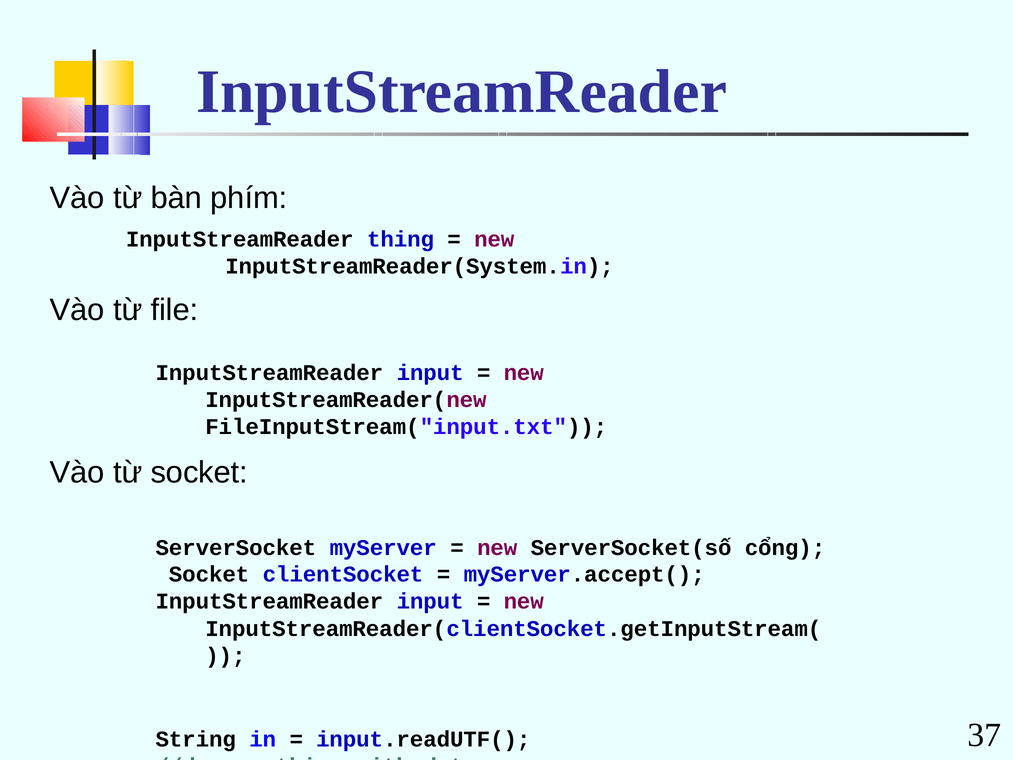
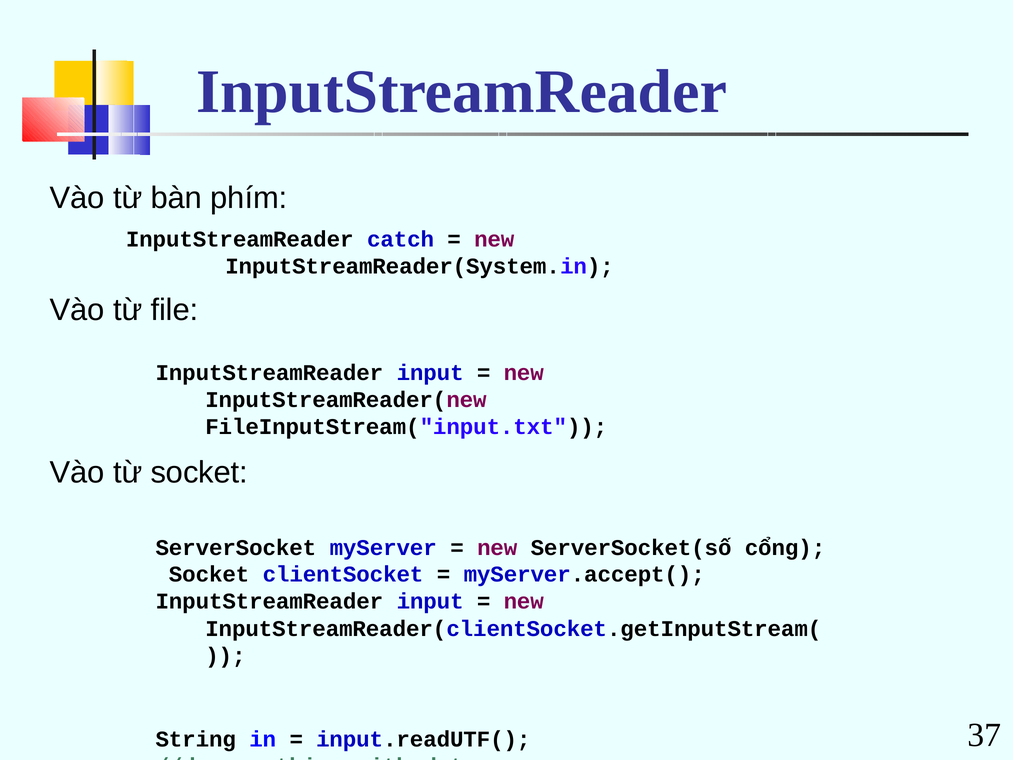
thing: thing -> catch (401, 239)
